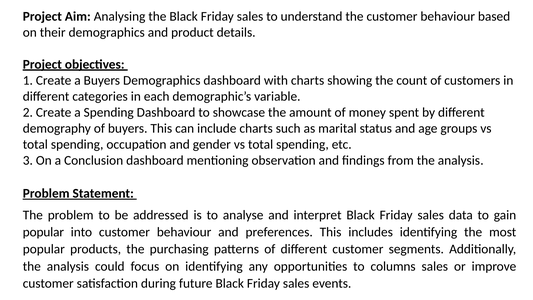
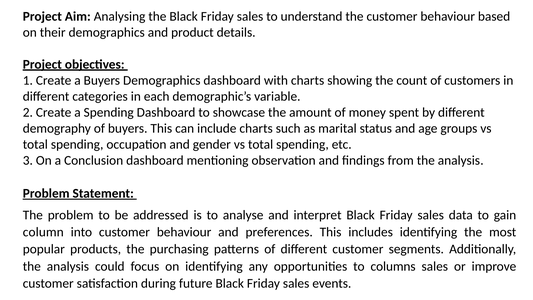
popular: popular -> column (43, 232)
